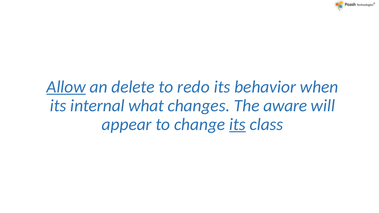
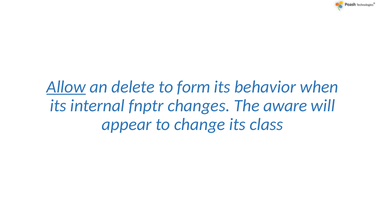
redo: redo -> form (194, 87)
what: what -> fnptr (146, 106)
its underline: present -> none (237, 124)
